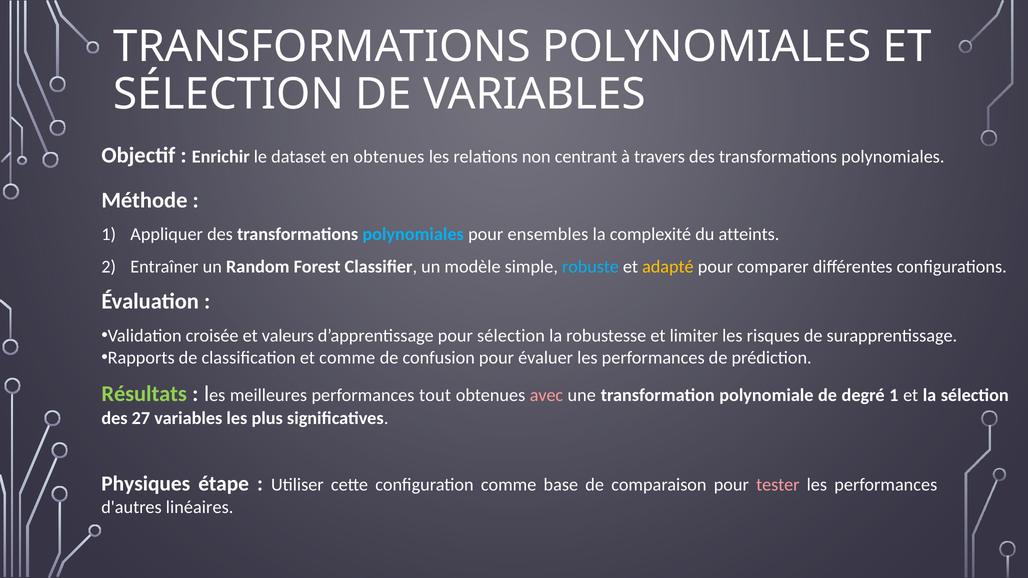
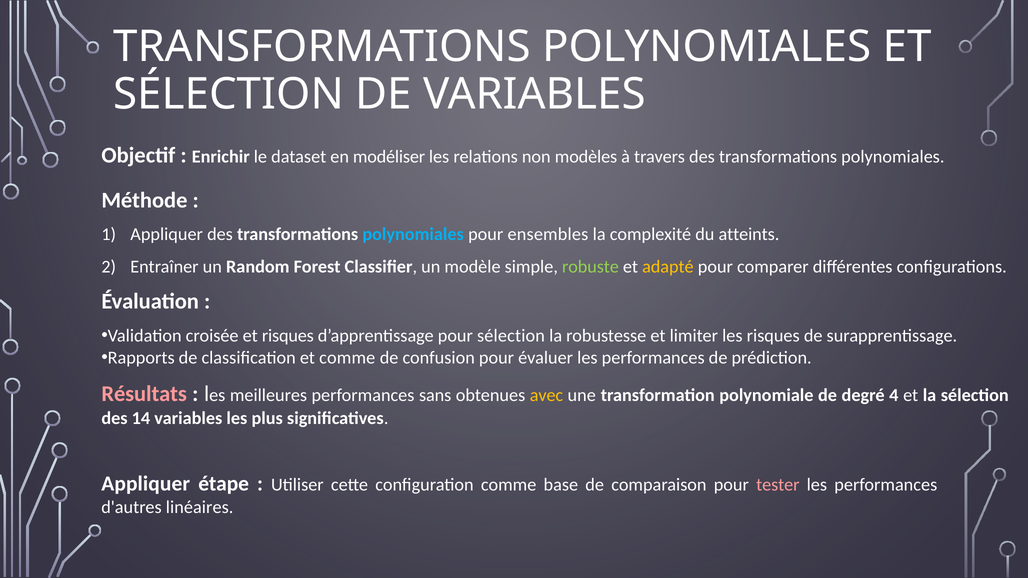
en obtenues: obtenues -> modéliser (389, 157)
centrant: centrant -> modèles (586, 157)
robuste colour: light blue -> light green (590, 267)
et valeurs: valeurs -> risques (288, 336)
Résultats colour: light green -> pink (144, 394)
tout: tout -> sans (435, 396)
avec colour: pink -> yellow (546, 396)
degré 1: 1 -> 4 (894, 396)
27: 27 -> 14 (141, 418)
Physiques: Physiques -> Appliquer (146, 484)
